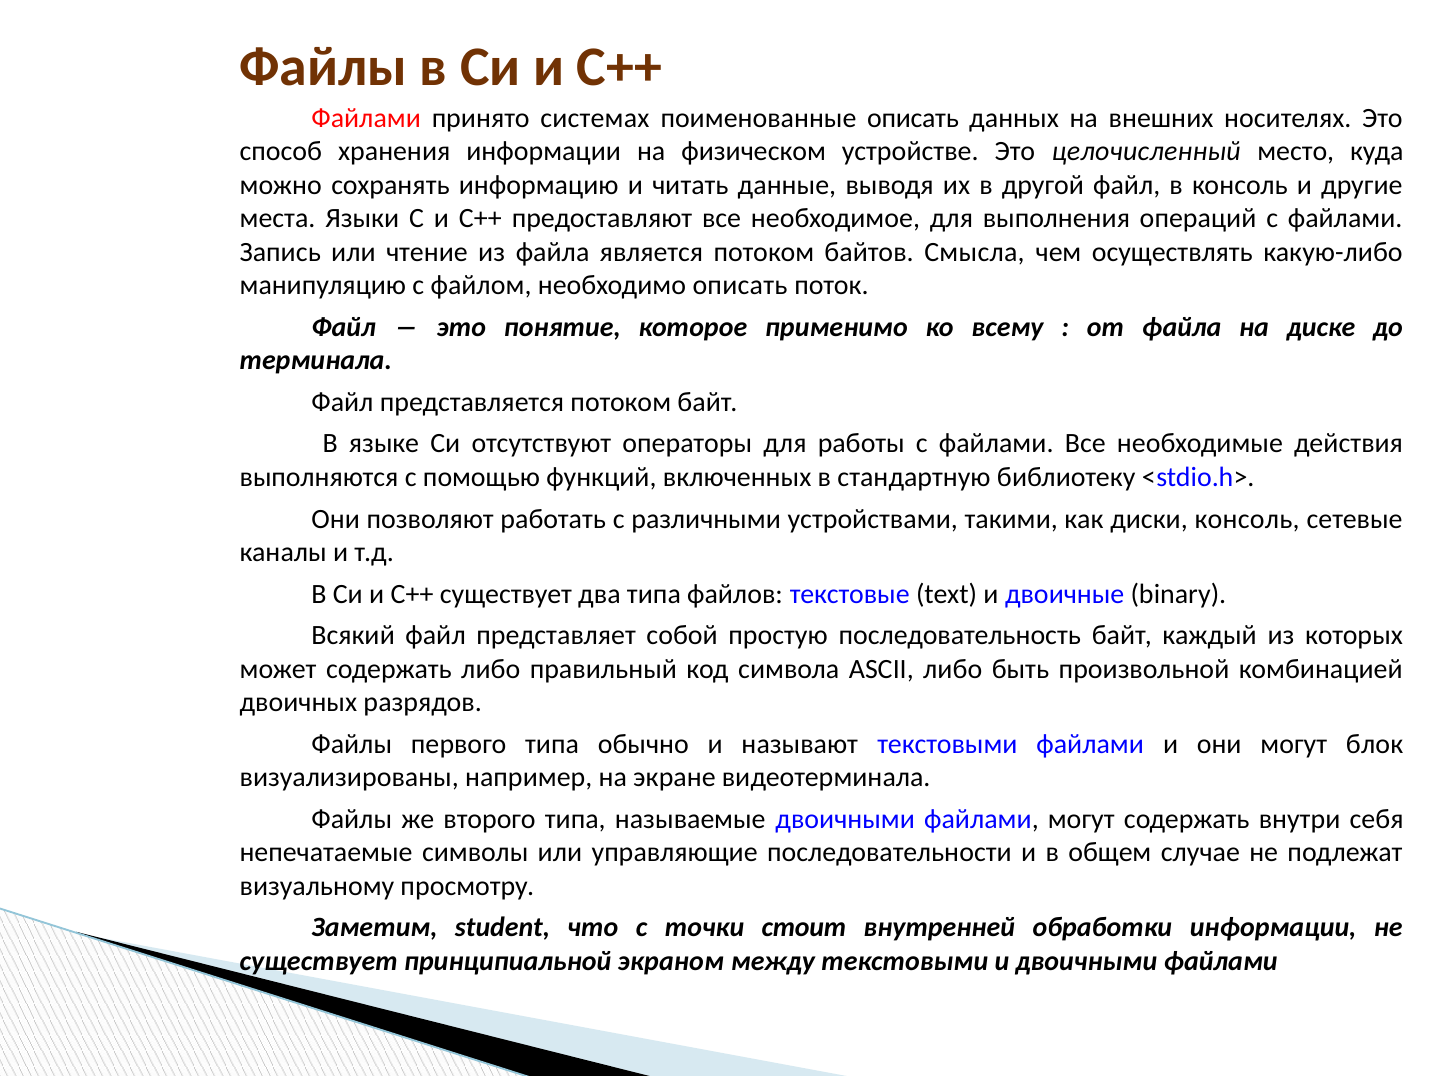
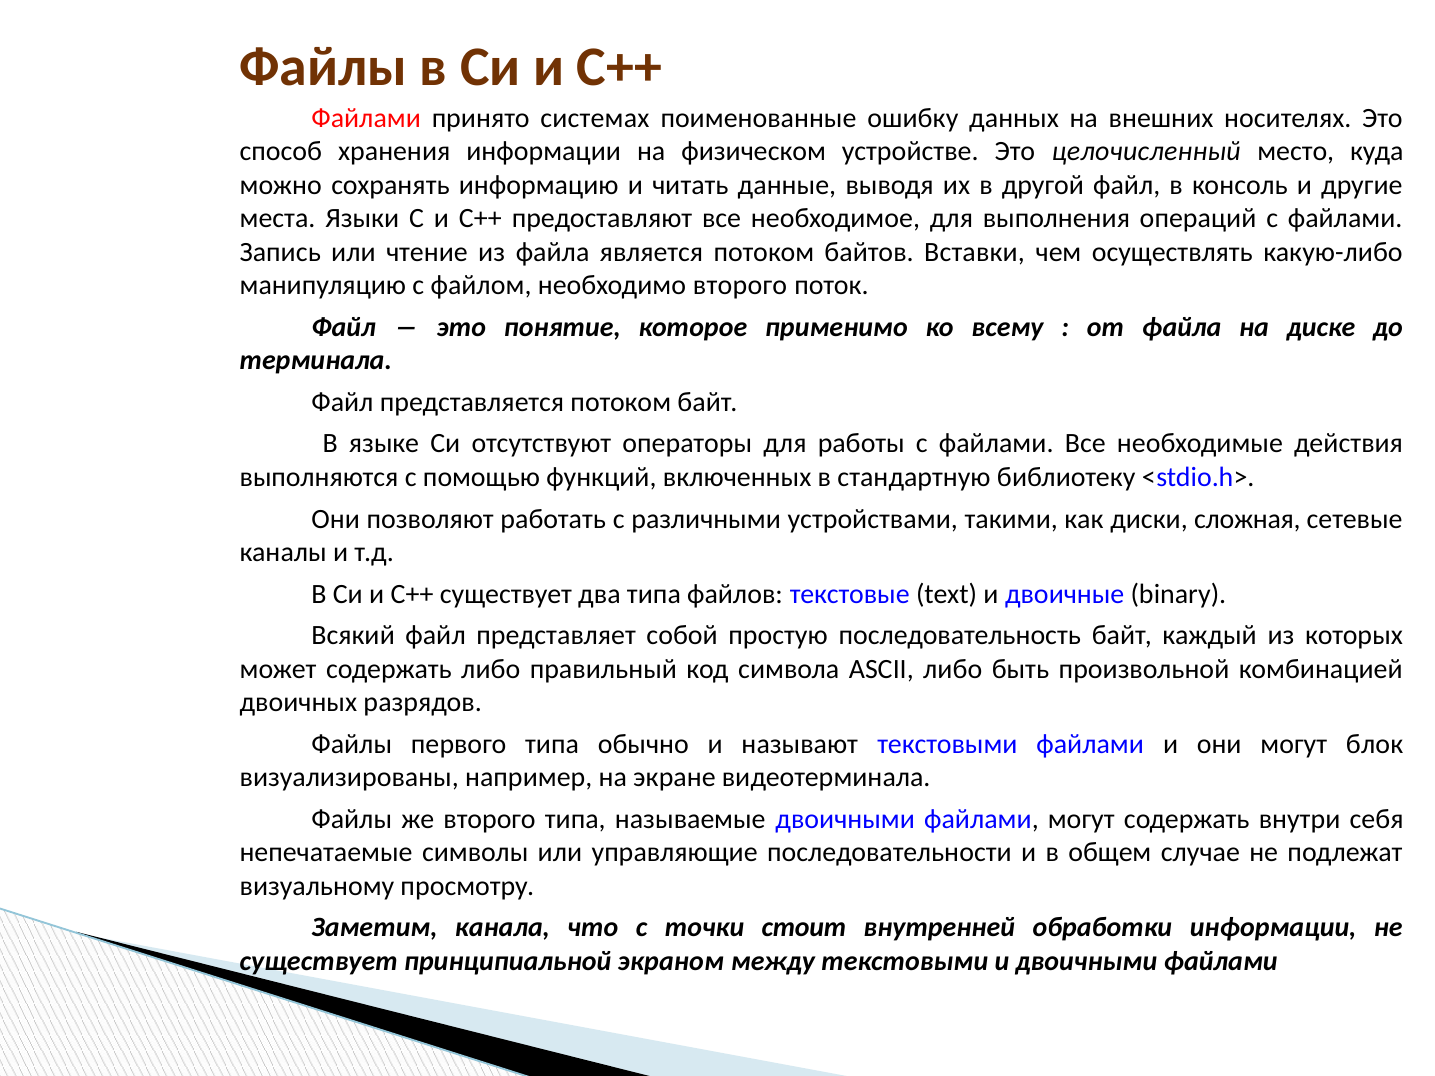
поименованные описать: описать -> ошибку (913, 118)
Смысла: Смысла -> Вставки (975, 252)
необходимо описать: описать -> второго (740, 286)
диски консоль: консоль -> сложная (1247, 519)
student: student -> канала (502, 928)
